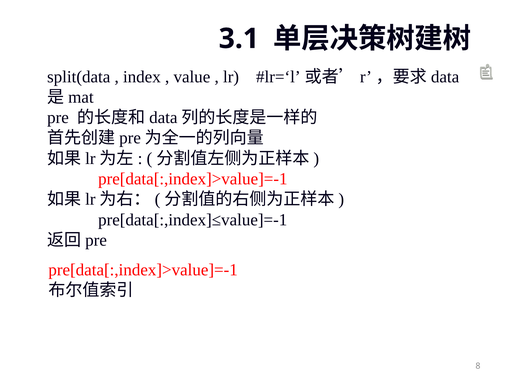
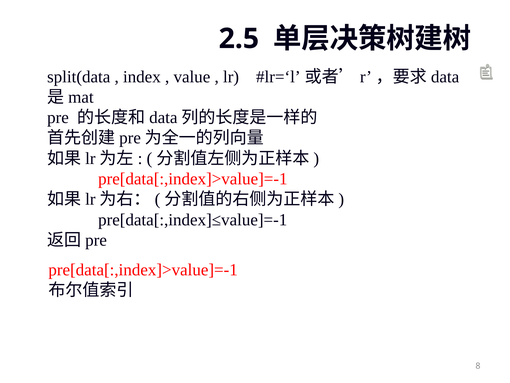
3.1: 3.1 -> 2.5 (239, 39)
